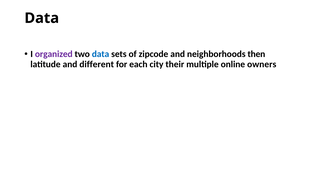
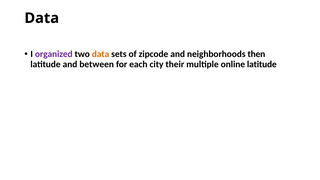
data colour: blue -> orange (101, 54)
different: different -> between (97, 64)
online owners: owners -> latitude (262, 64)
